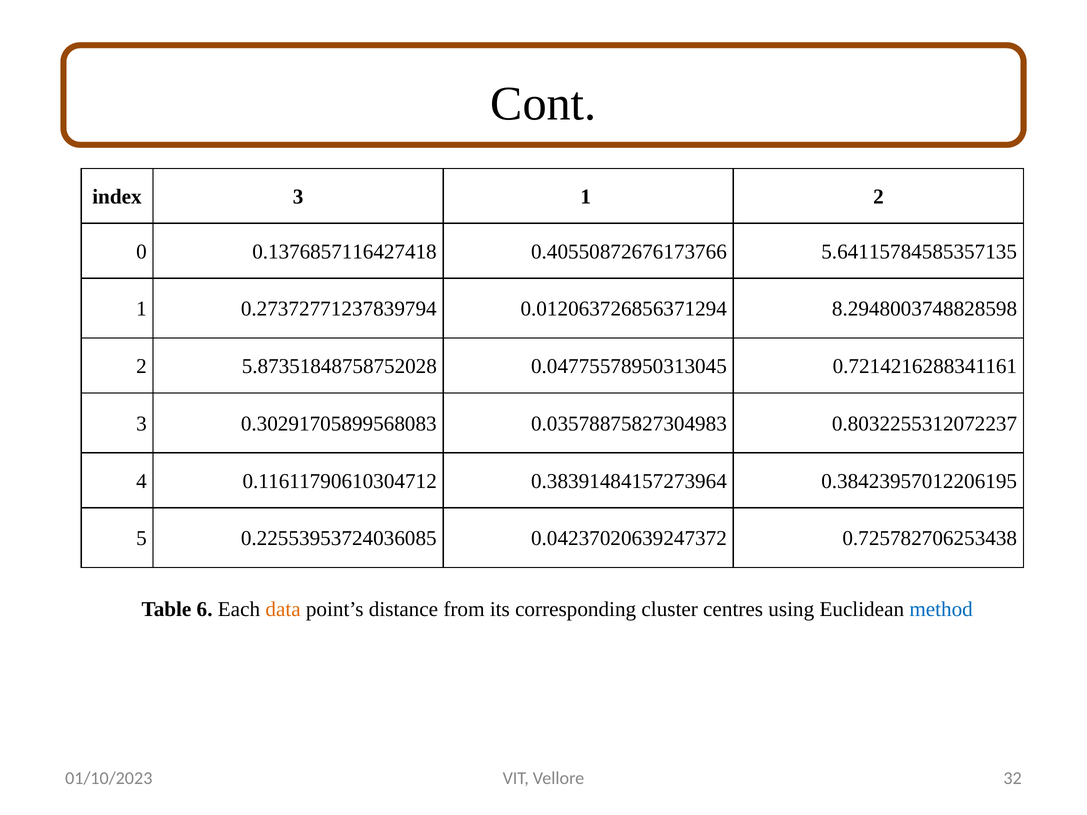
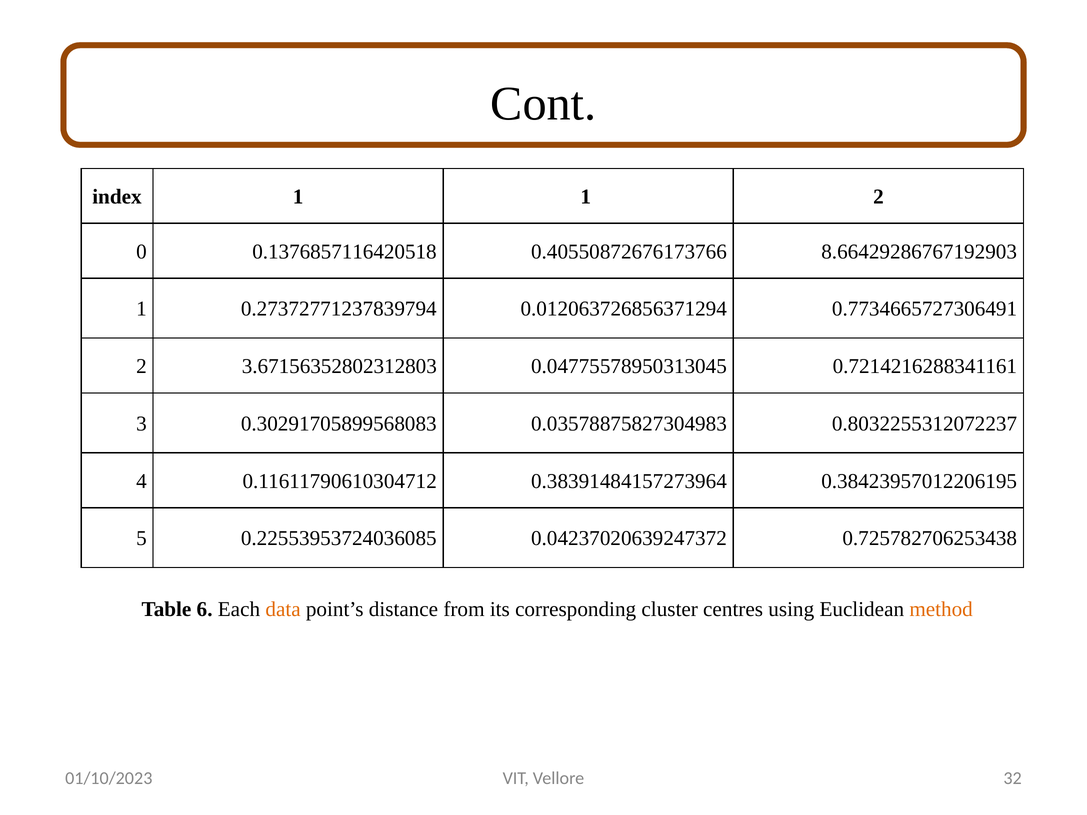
index 3: 3 -> 1 (298, 197)
0.1376857116427418: 0.1376857116427418 -> 0.1376857116420518 (344, 252)
5.64115784585357135: 5.64115784585357135 -> 8.66429286767192903 (919, 252)
8.2948003748828598: 8.2948003748828598 -> 0.7734665727306491 (925, 309)
5.87351848758752028: 5.87351848758752028 -> 3.67156352802312803 (339, 366)
method colour: blue -> orange (941, 609)
